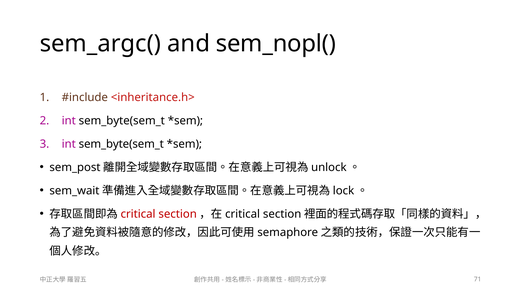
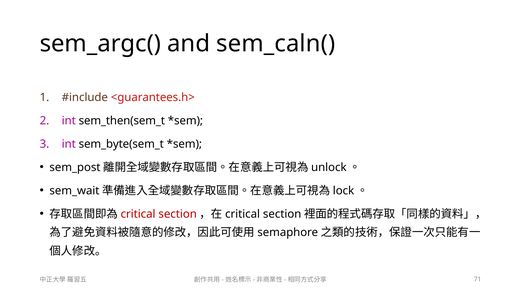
sem_nopl(: sem_nopl( -> sem_caln( (276, 44)
<inheritance.h>: <inheritance.h> -> <guarantees.h> (153, 97)
sem_byte(sem_t: sem_byte(sem_t -> sem_then(sem_t (122, 121)
